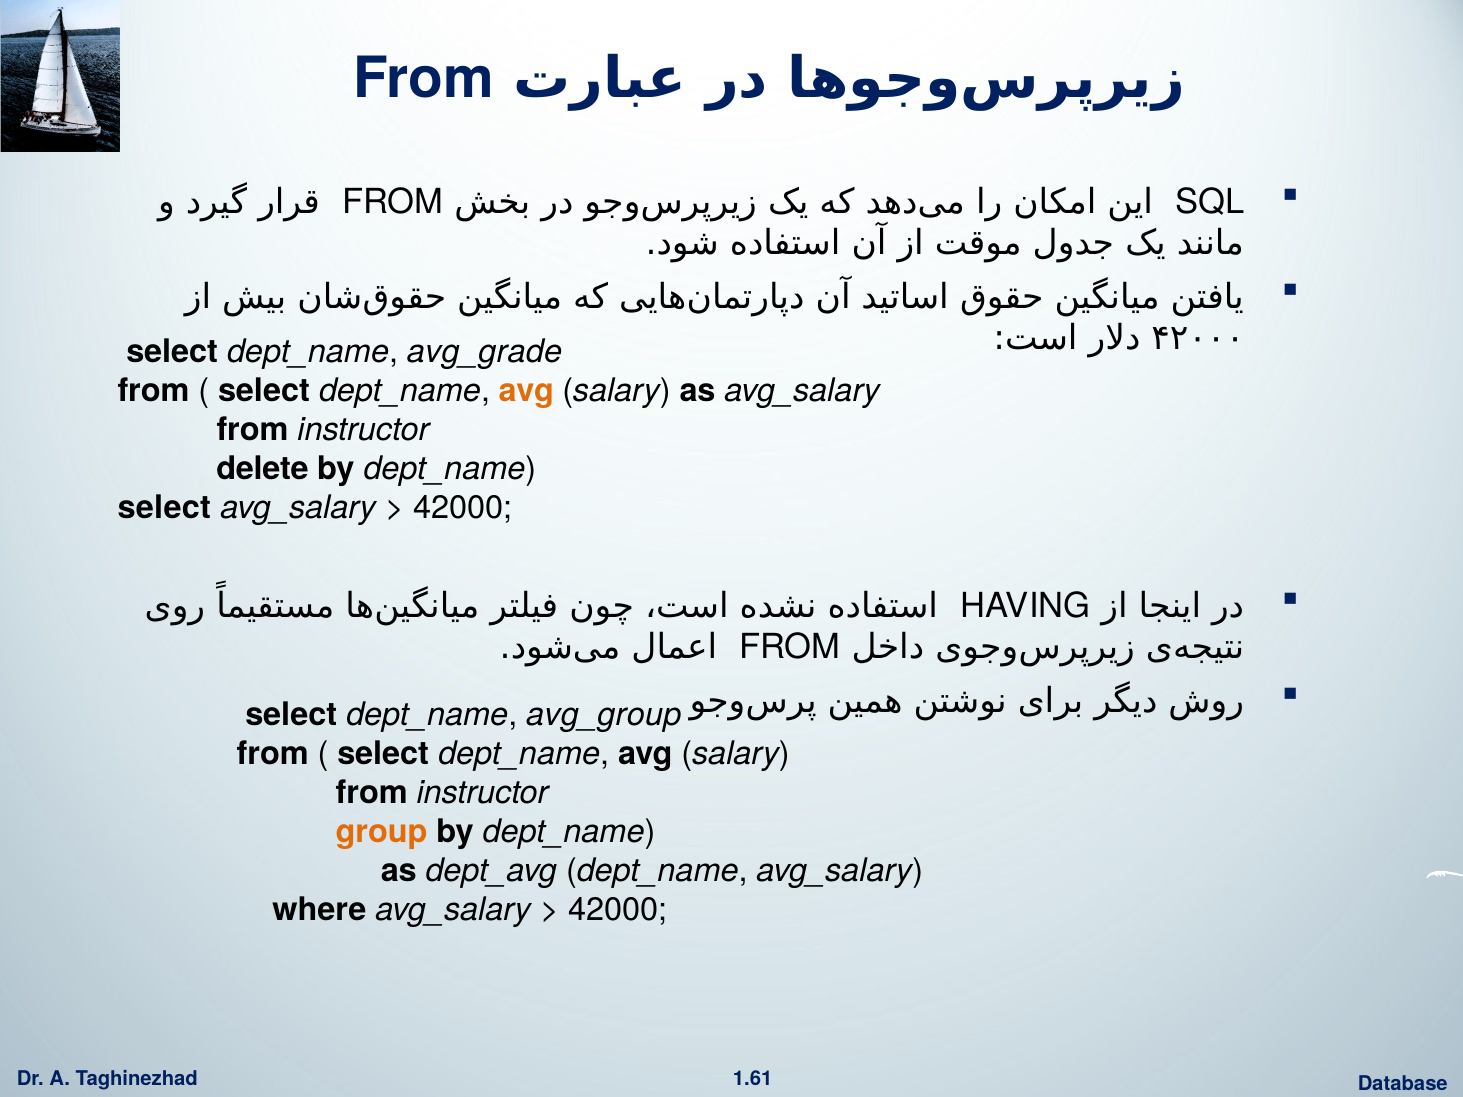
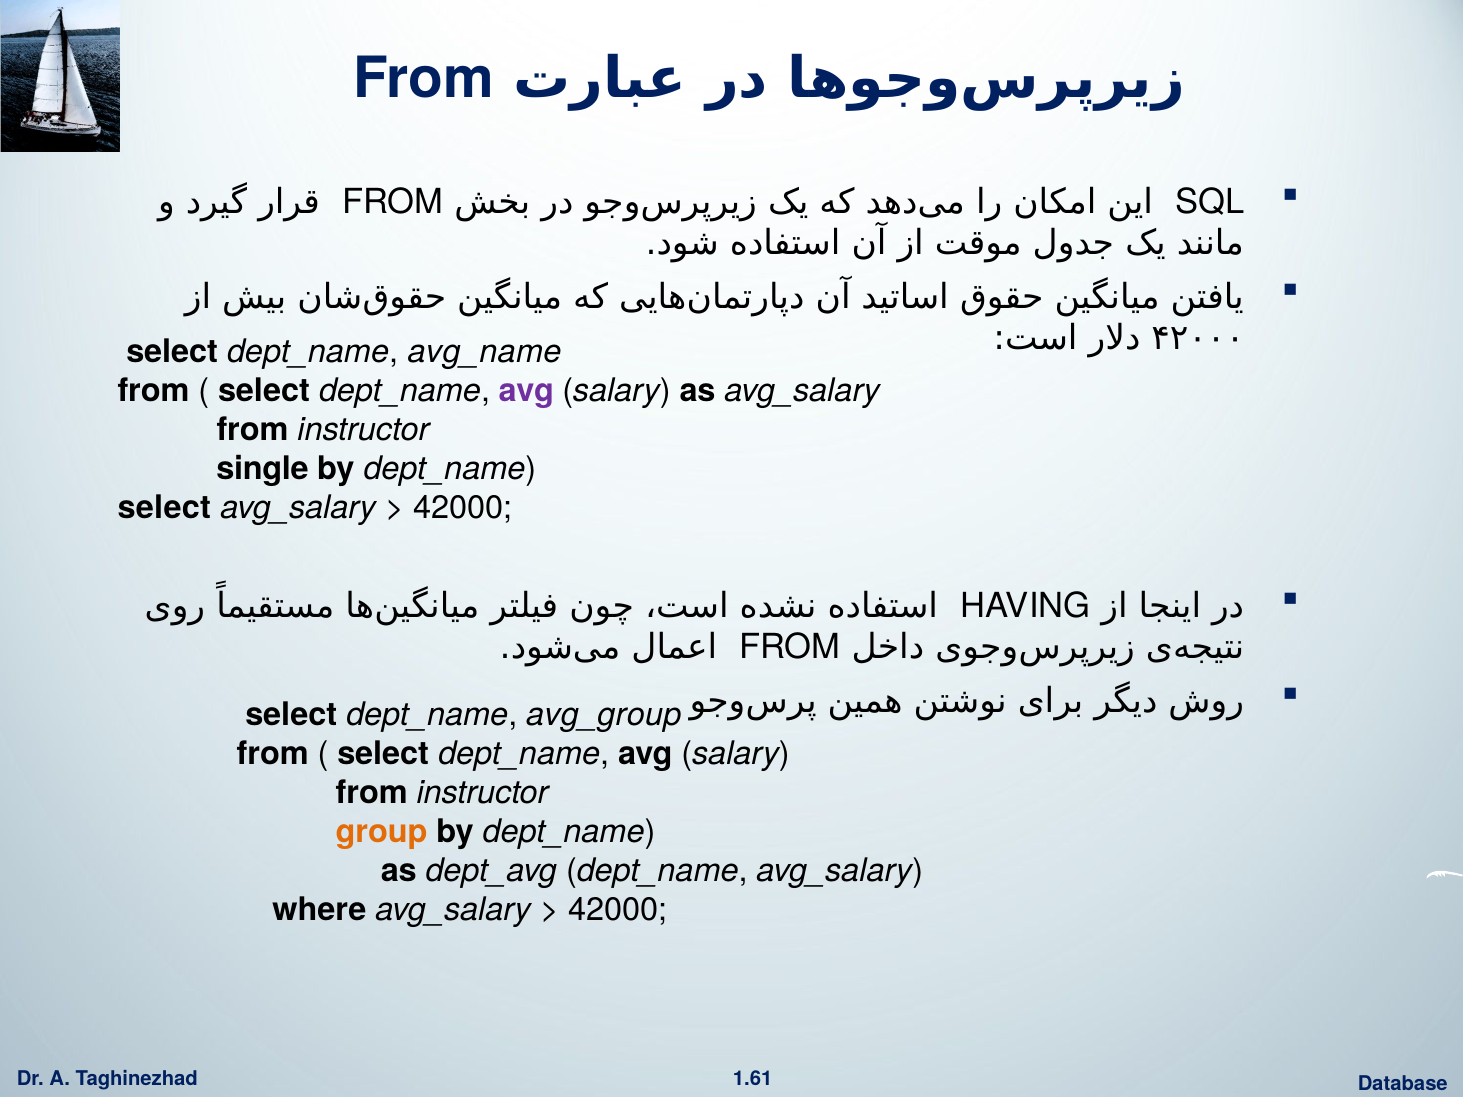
avg_grade: avg_grade -> avg_name (485, 352)
avg colour: orange -> purple (526, 391)
delete: delete -> single (263, 469)
